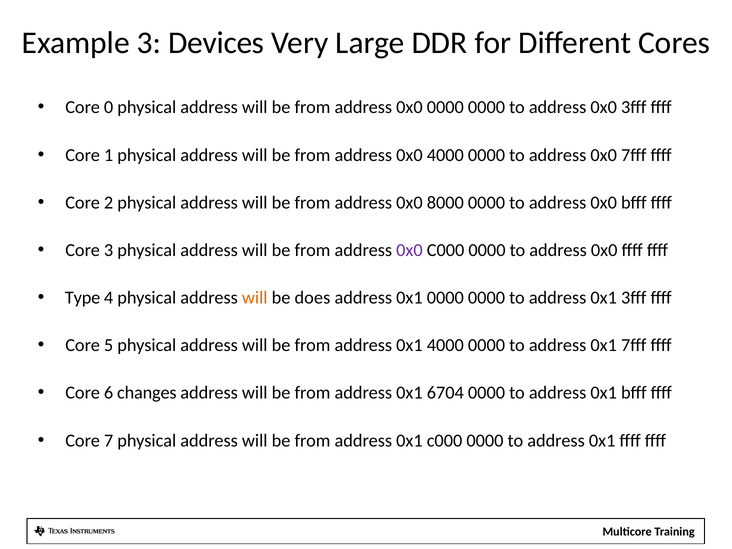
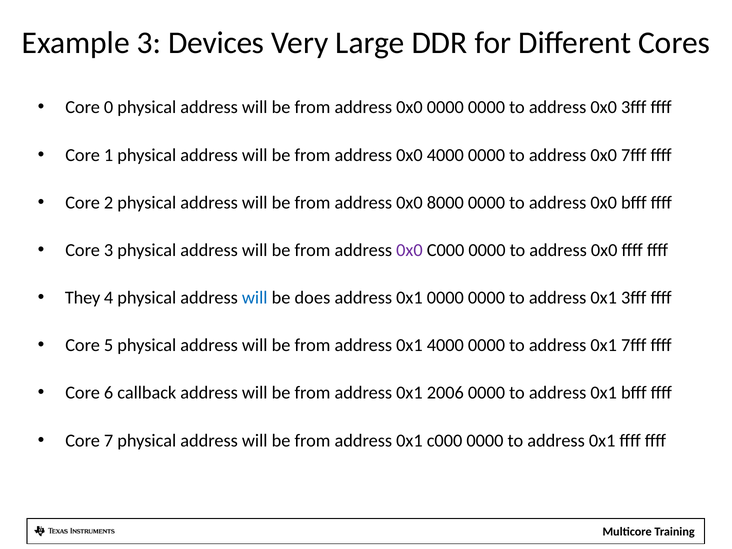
Type: Type -> They (83, 298)
will colour: orange -> blue (255, 298)
changes: changes -> callback (147, 393)
6704: 6704 -> 2006 (445, 393)
